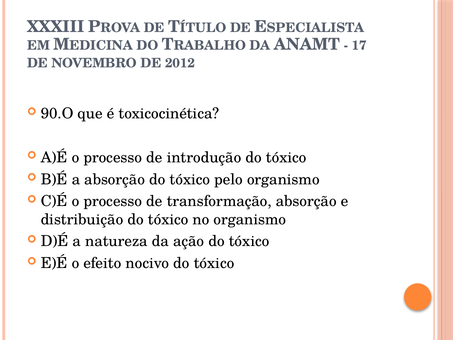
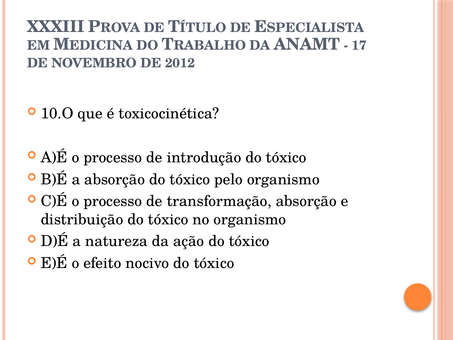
90.O: 90.O -> 10.O (57, 114)
